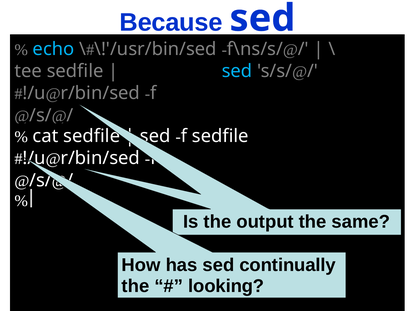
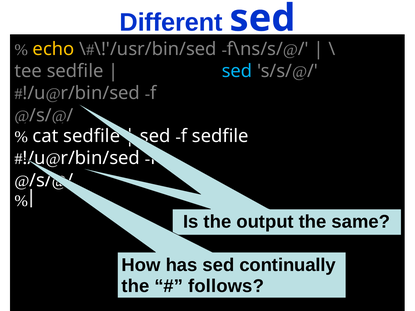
Because: Because -> Different (171, 22)
echo colour: light blue -> yellow (54, 49)
looking: looking -> follows (226, 286)
